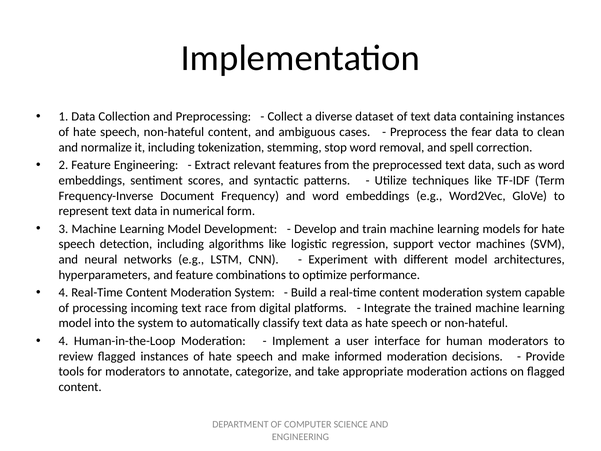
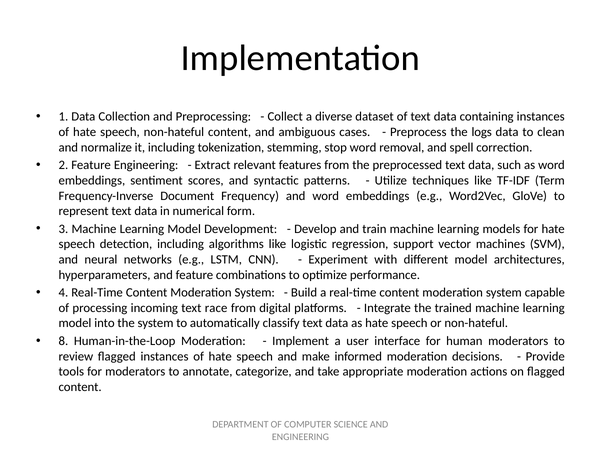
fear: fear -> logs (482, 132)
4: 4 -> 8 (63, 341)
